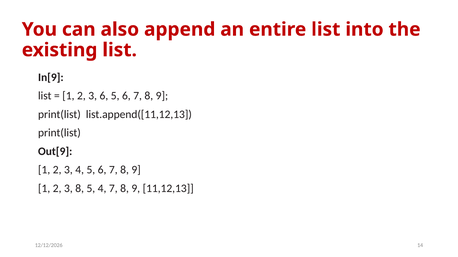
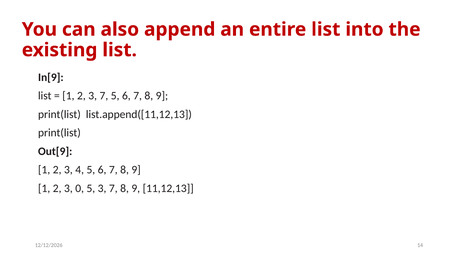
2 3 6: 6 -> 7 (104, 96)
3 8: 8 -> 0 (80, 189)
5 4: 4 -> 3 (102, 189)
